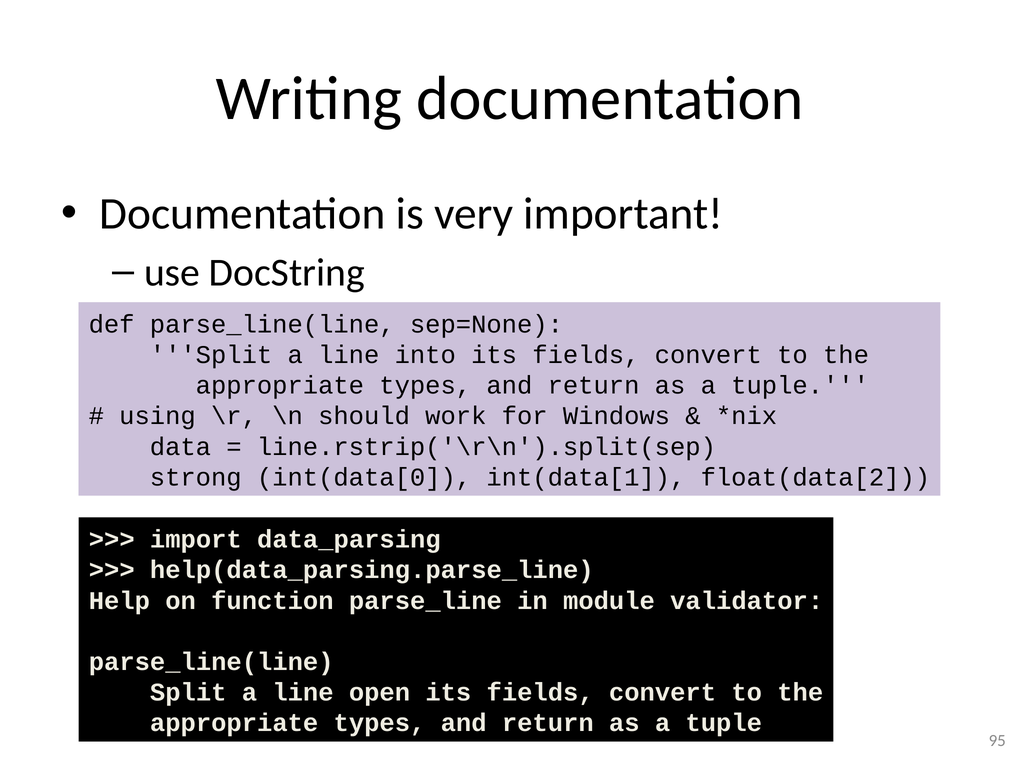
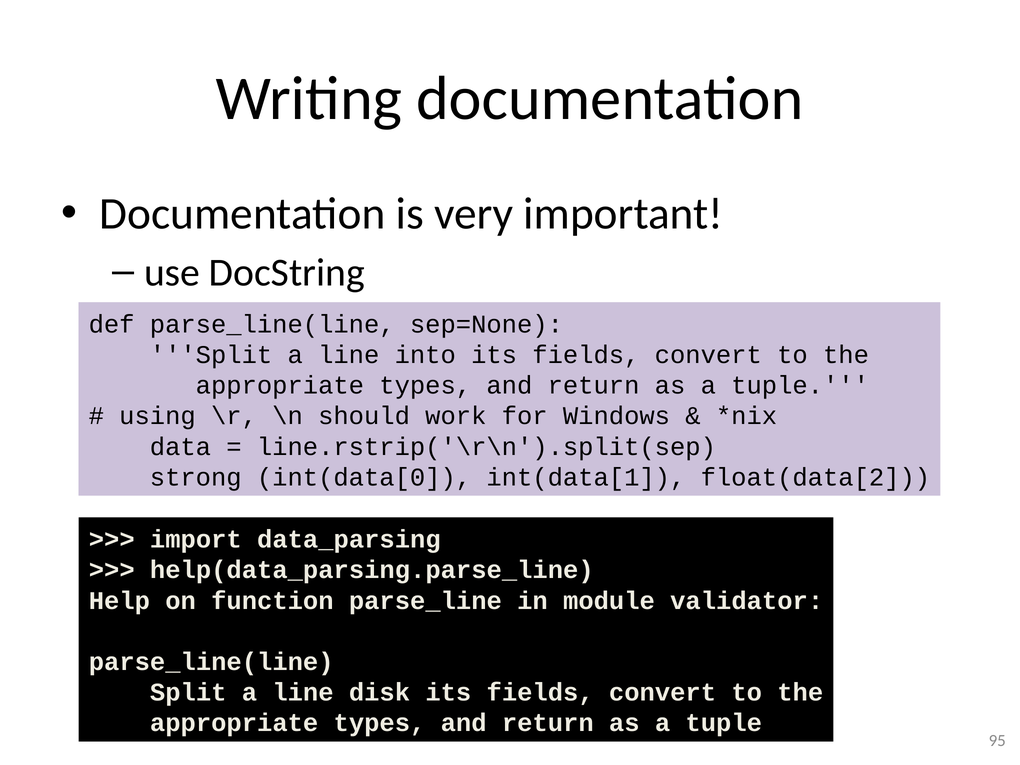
open: open -> disk (379, 692)
